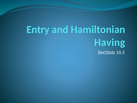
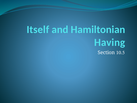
Entry: Entry -> Itself (38, 30)
